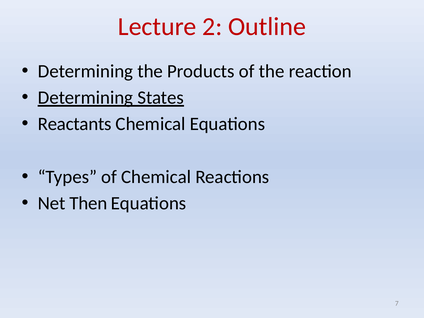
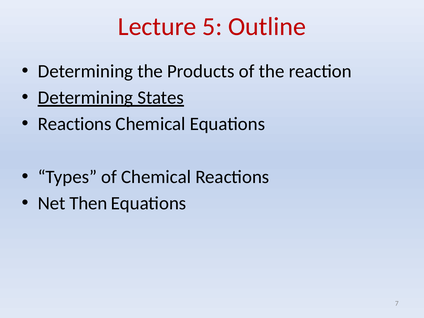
2: 2 -> 5 (212, 27)
Reactants: Reactants -> Reactions (75, 124)
